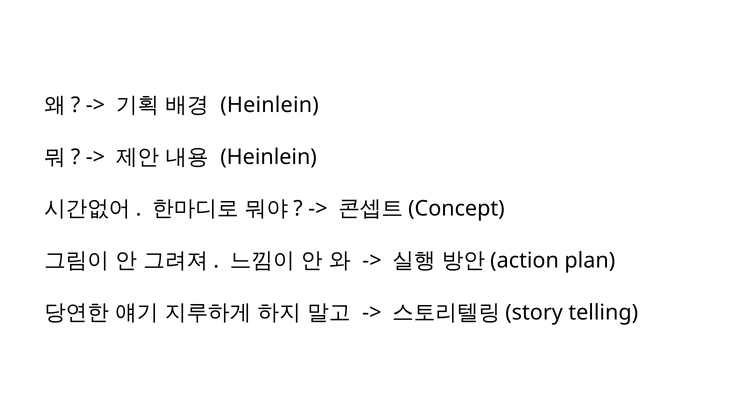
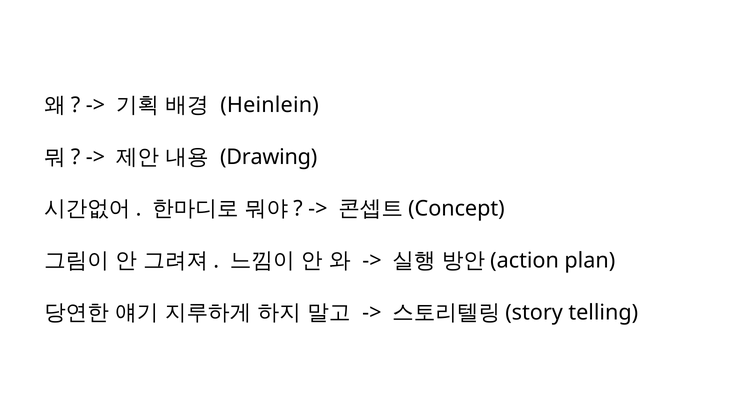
Heinlein: Heinlein -> Drawing (269, 157)
